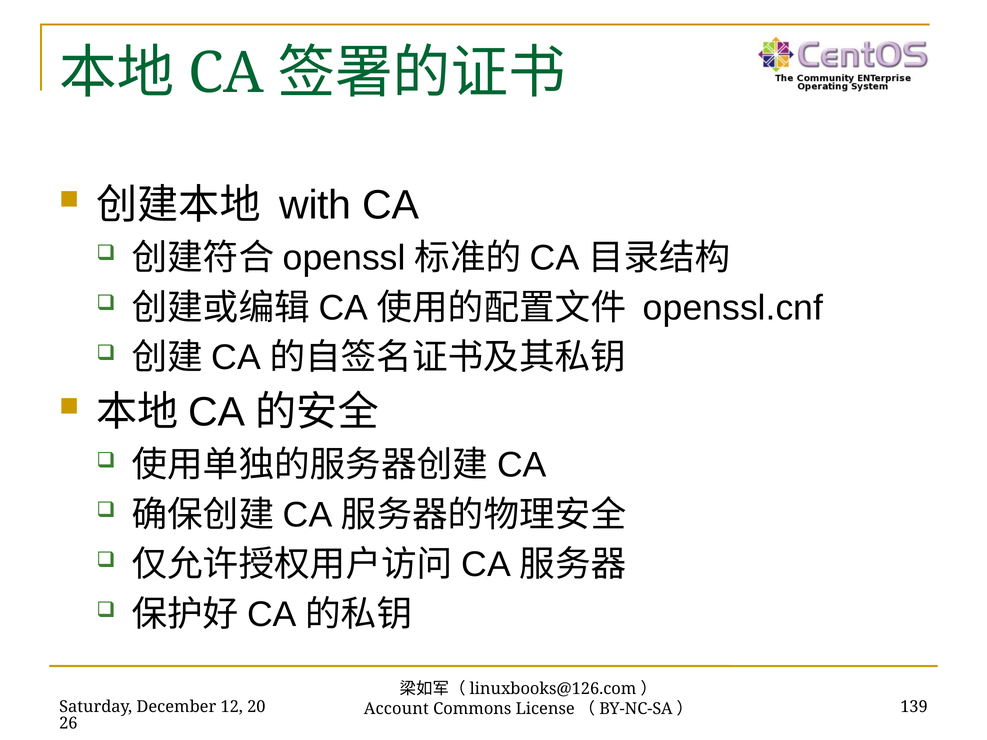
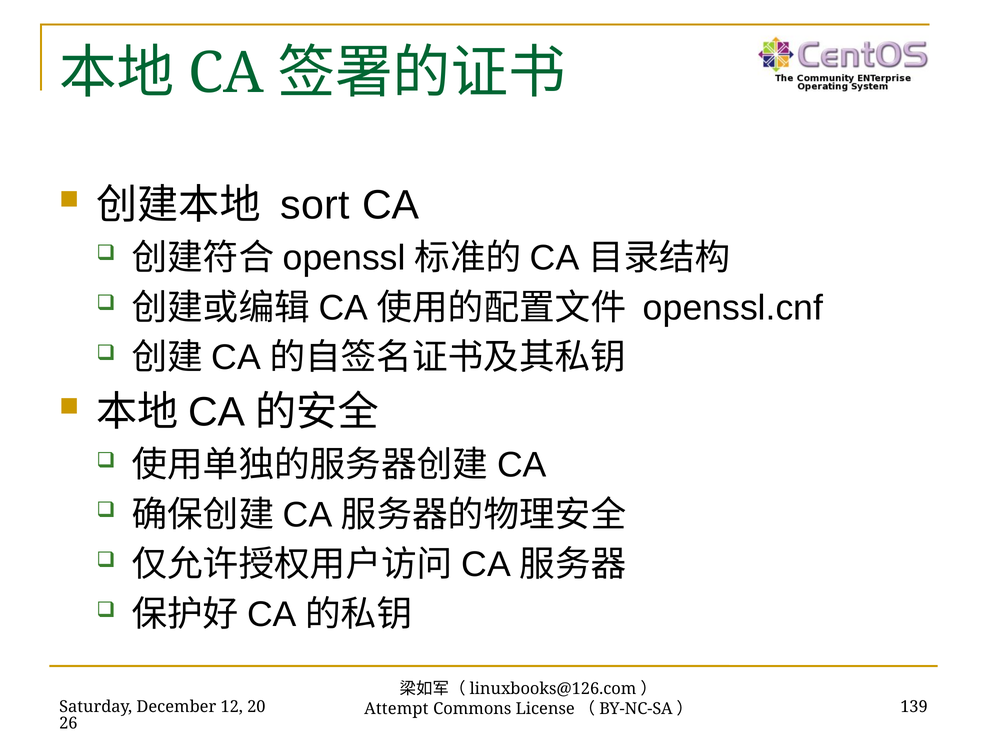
with: with -> sort (315, 205)
Account: Account -> Attempt (396, 709)
